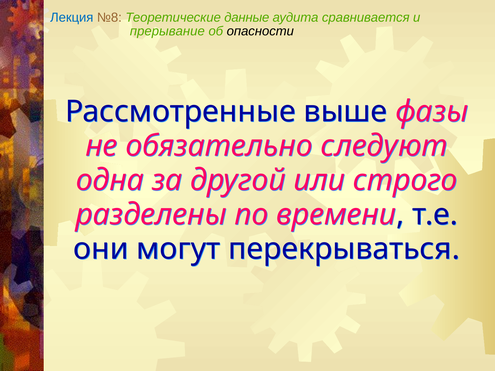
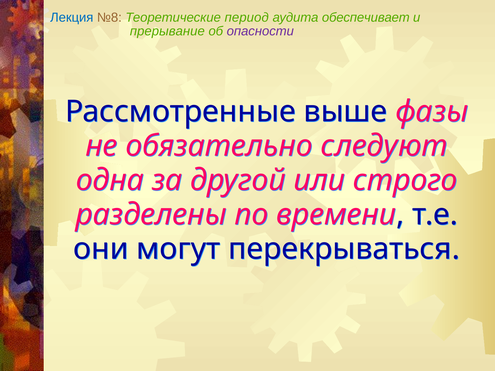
данные: данные -> период (247, 17)
сравнивается: сравнивается -> обеспечивает (366, 17)
опасности colour: black -> purple (260, 31)
